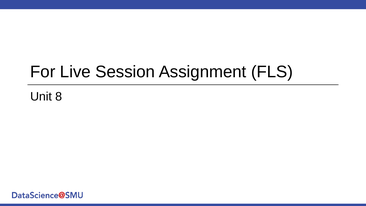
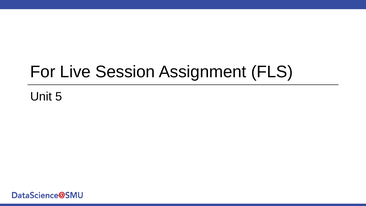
8: 8 -> 5 (59, 96)
